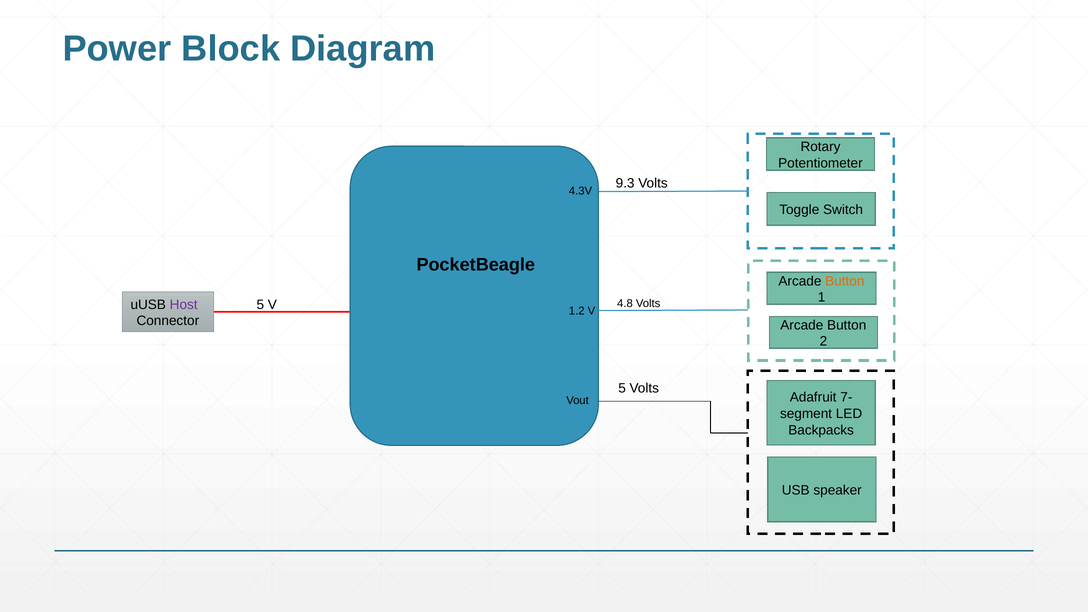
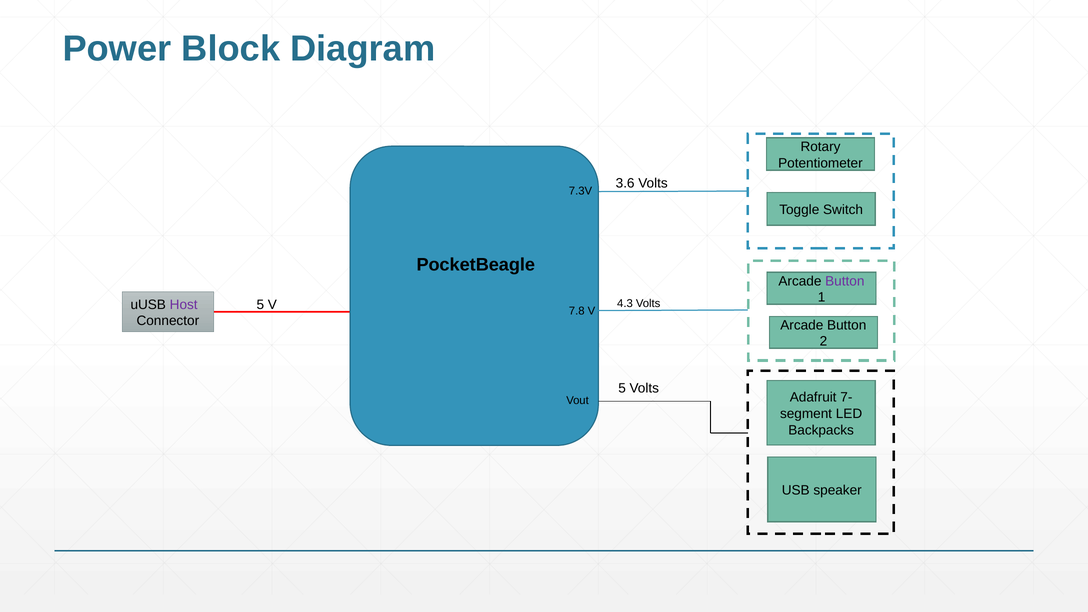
9.3: 9.3 -> 3.6 (625, 183)
4.3V: 4.3V -> 7.3V (580, 191)
Button colour: orange -> purple (845, 281)
4.8: 4.8 -> 4.3 (625, 303)
1.2: 1.2 -> 7.8 (577, 311)
